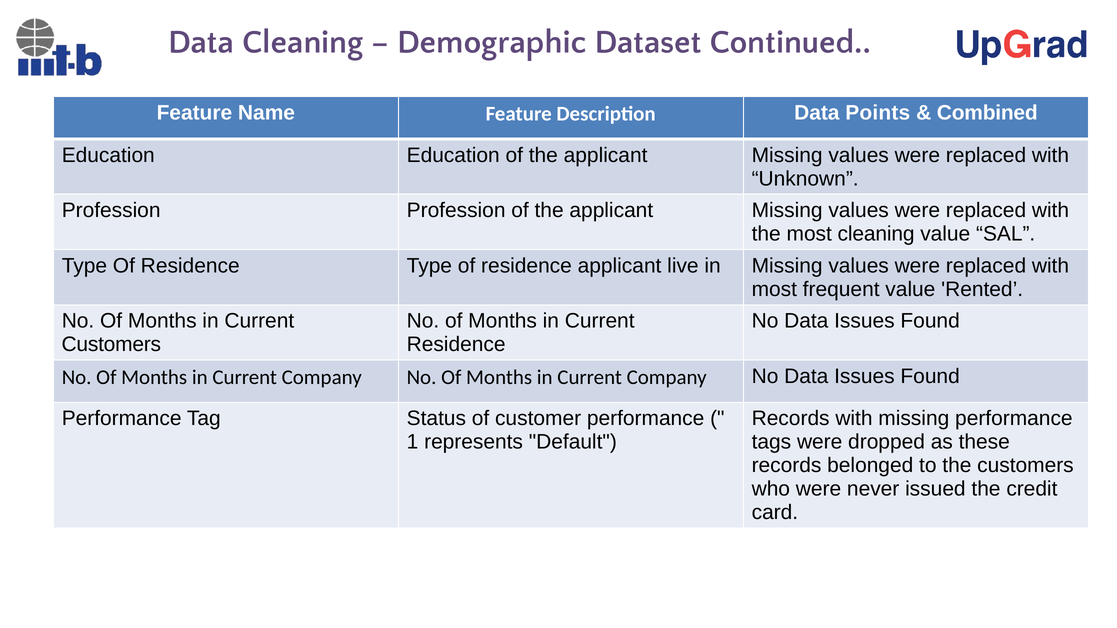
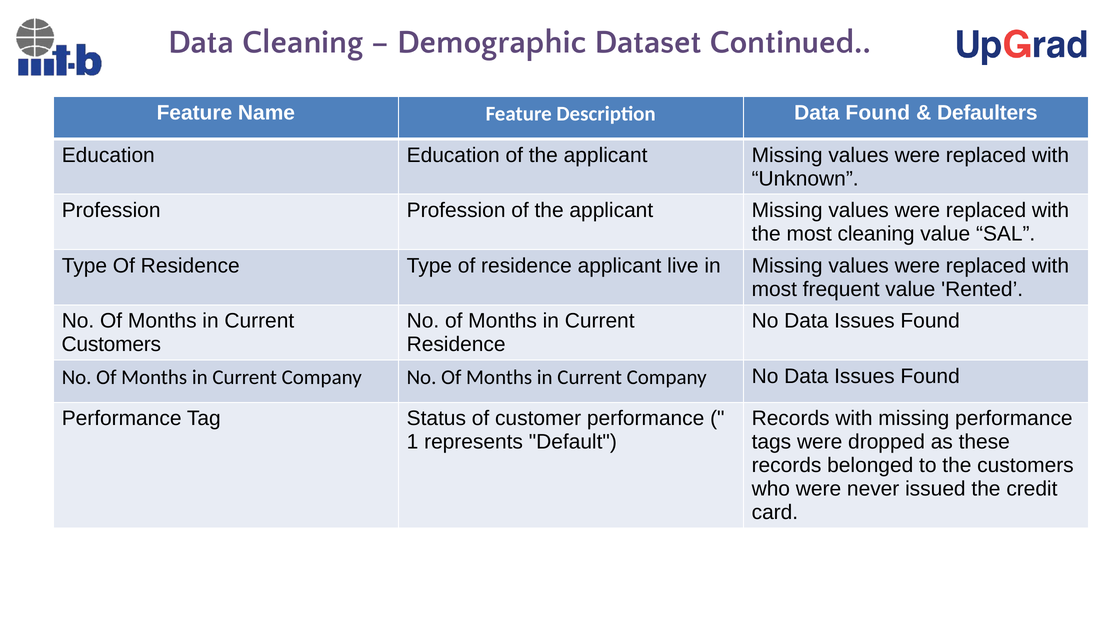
Data Points: Points -> Found (878, 113)
Combined: Combined -> Defaulters (987, 113)
